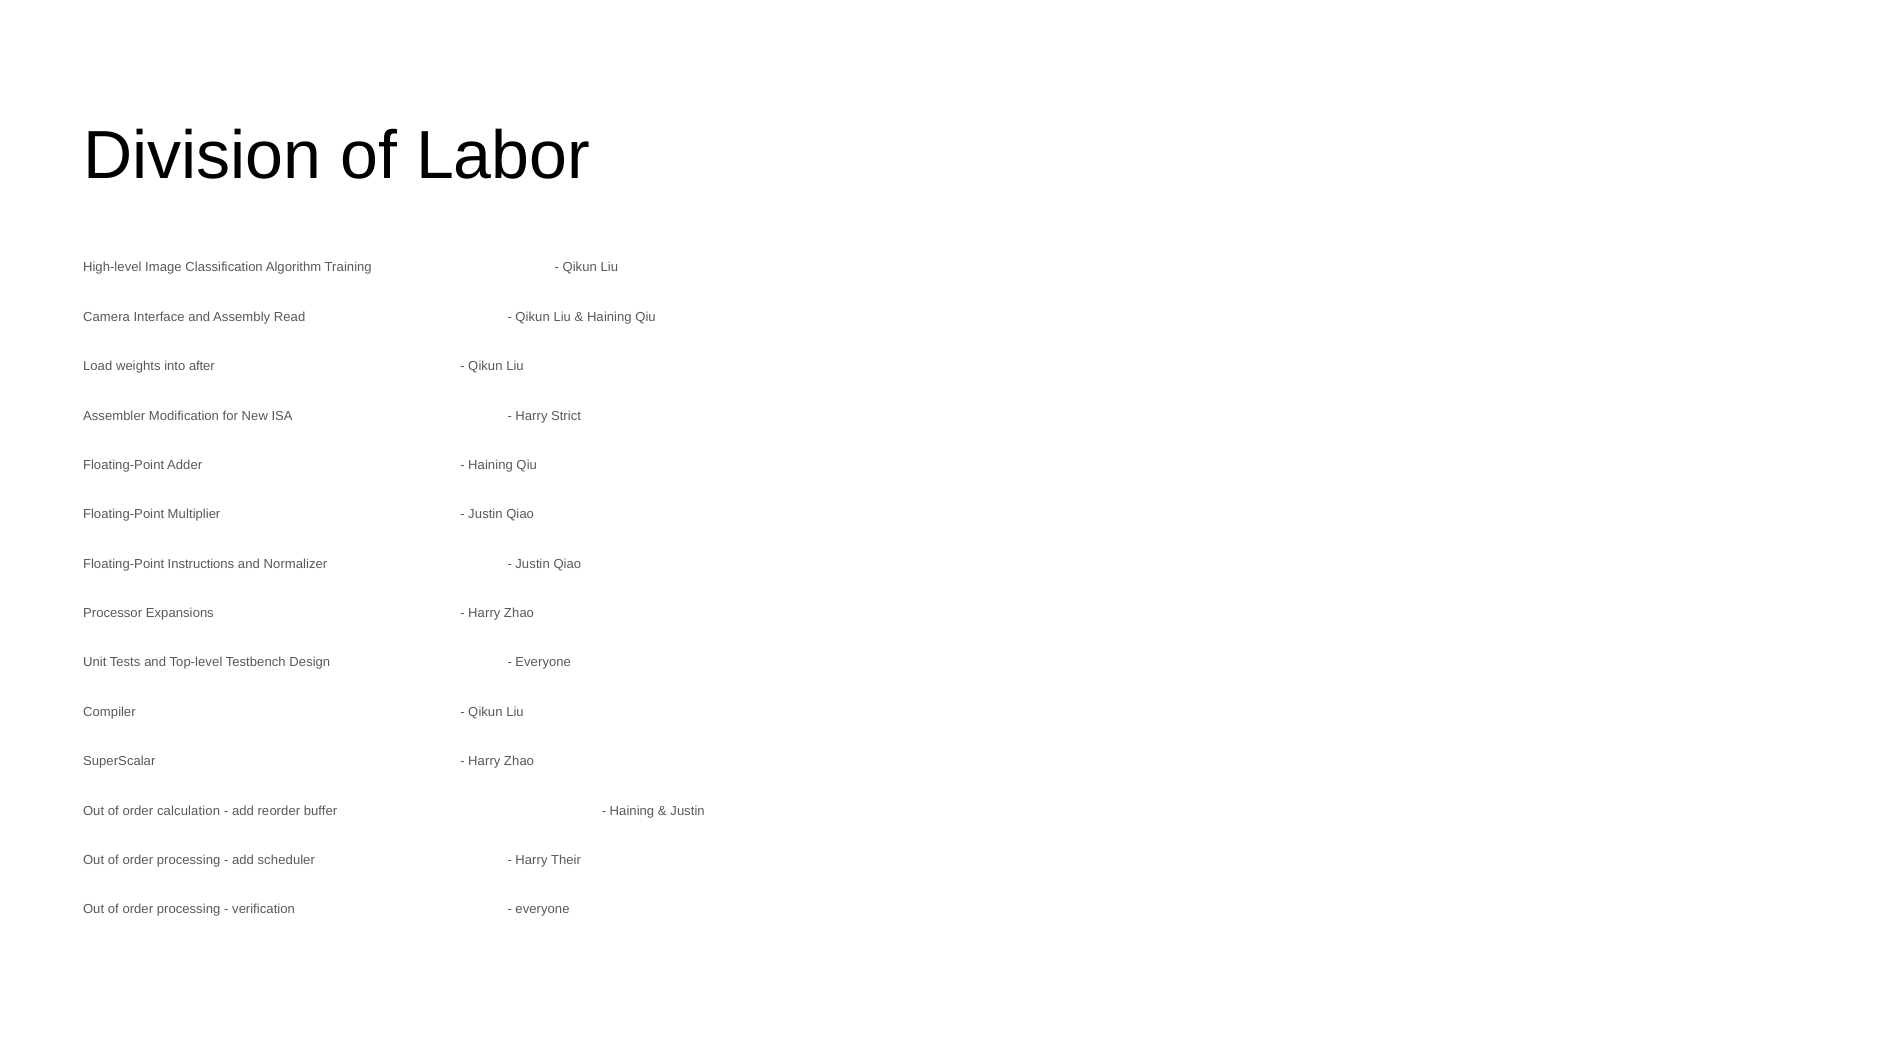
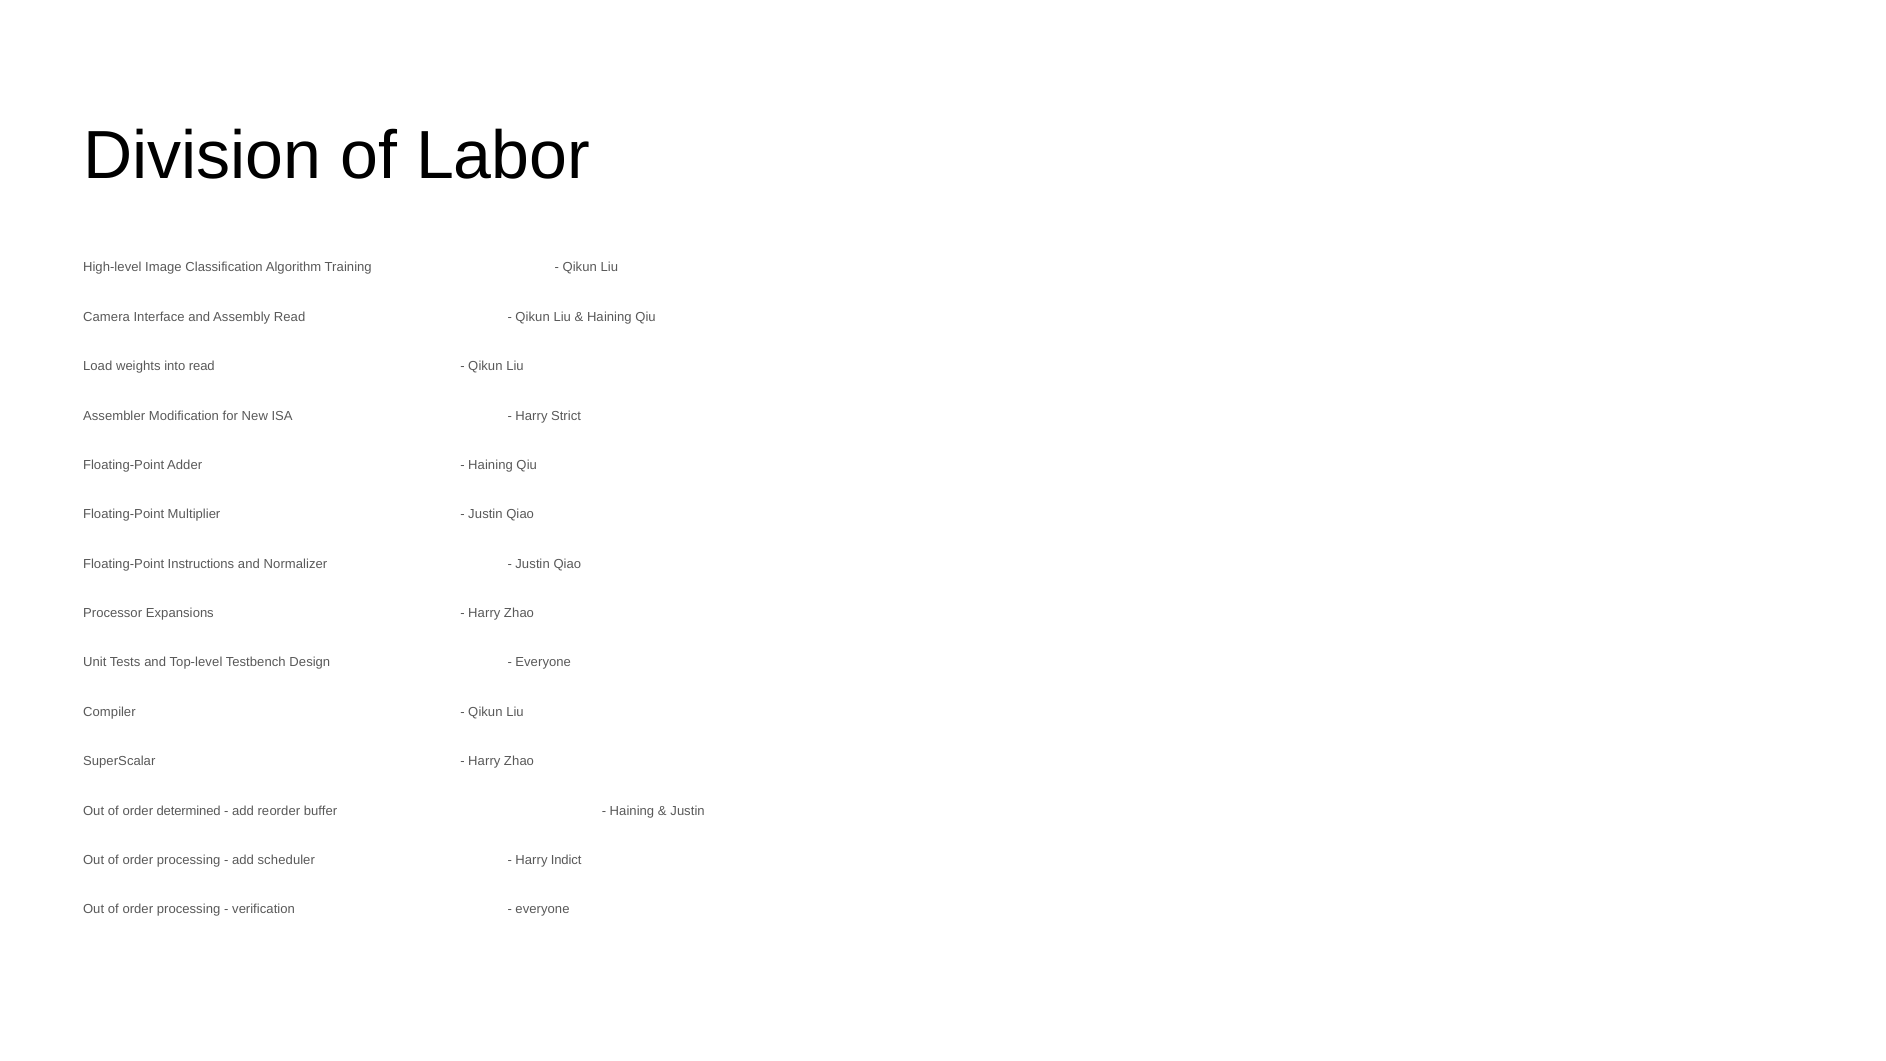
into after: after -> read (202, 366)
calculation: calculation -> determined (189, 811)
Their: Their -> Indict (566, 860)
